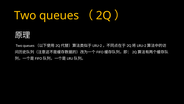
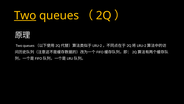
Two underline: none -> present (25, 15)
